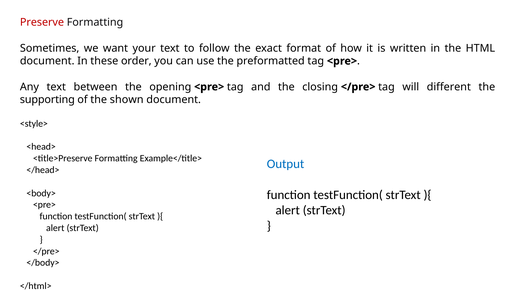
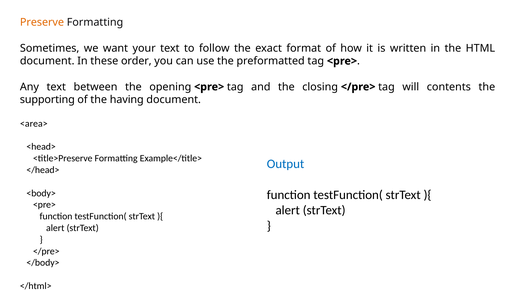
Preserve colour: red -> orange (42, 22)
different: different -> contents (449, 87)
shown: shown -> having (127, 100)
<style>: <style> -> <area> (34, 124)
